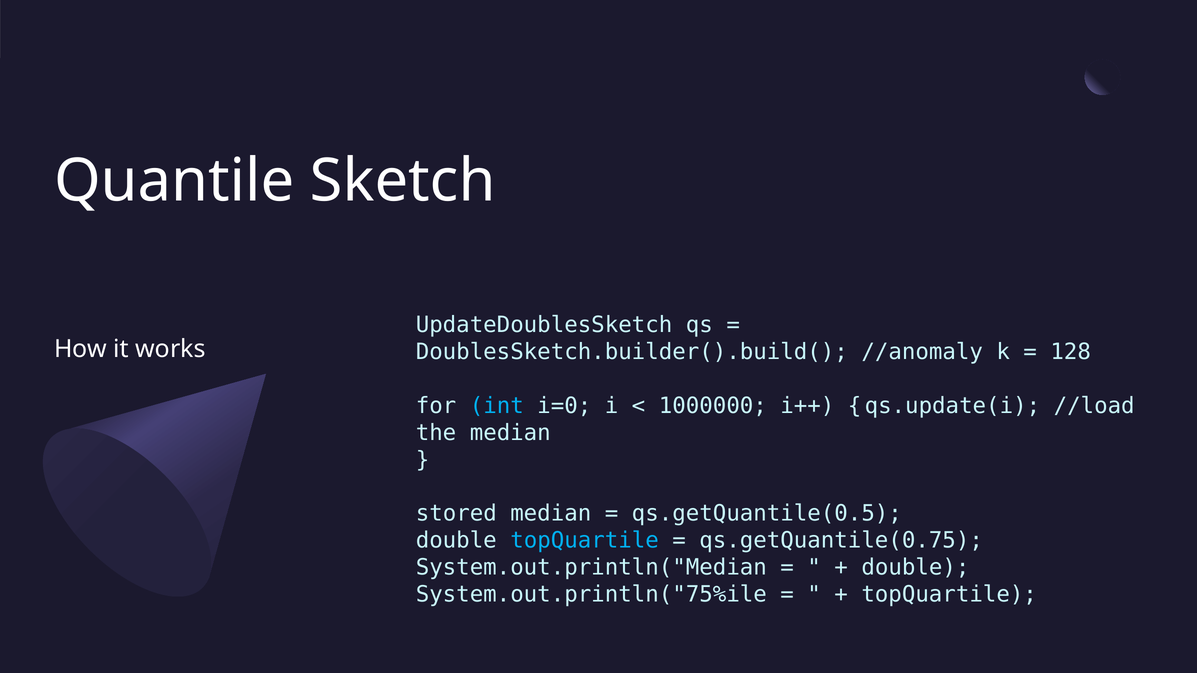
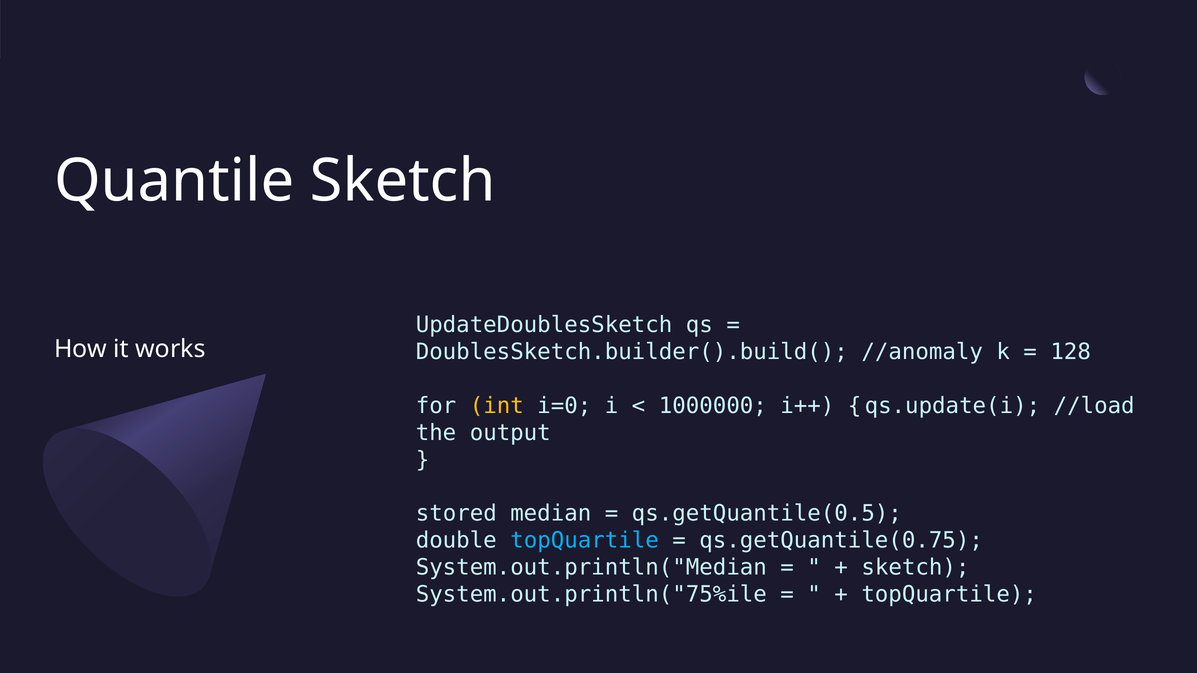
int colour: light blue -> yellow (497, 406)
the median: median -> output (510, 433)
double: double -> sketch (915, 568)
